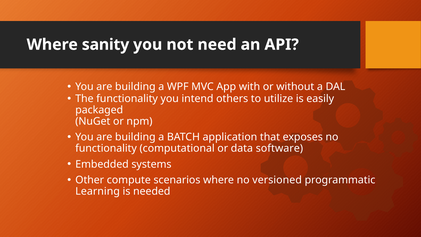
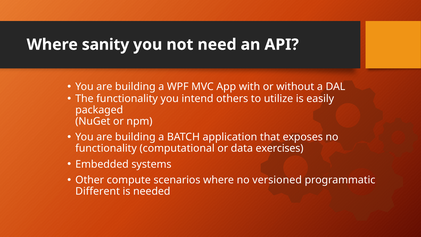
software: software -> exercises (280, 148)
Learning: Learning -> Different (98, 191)
